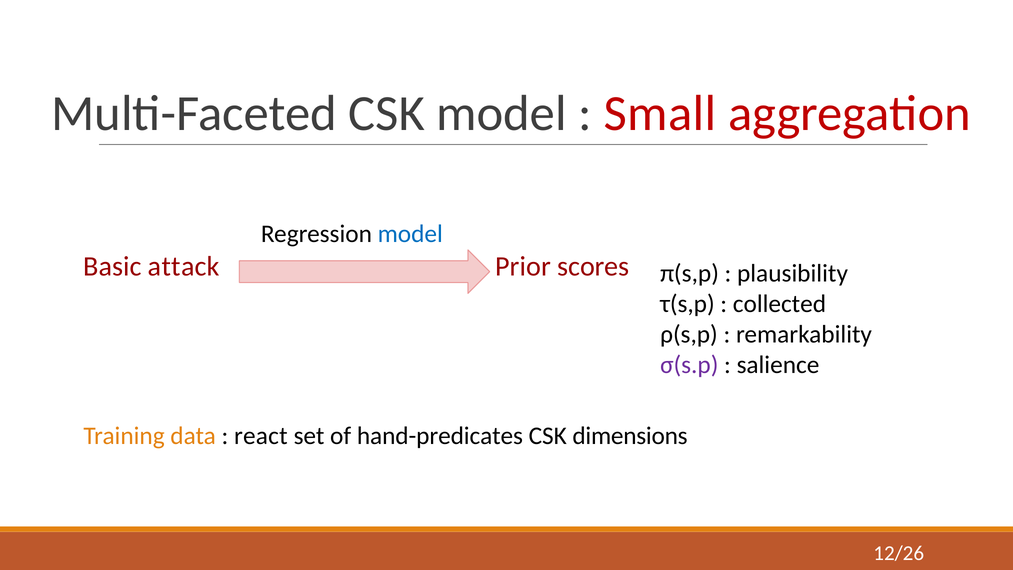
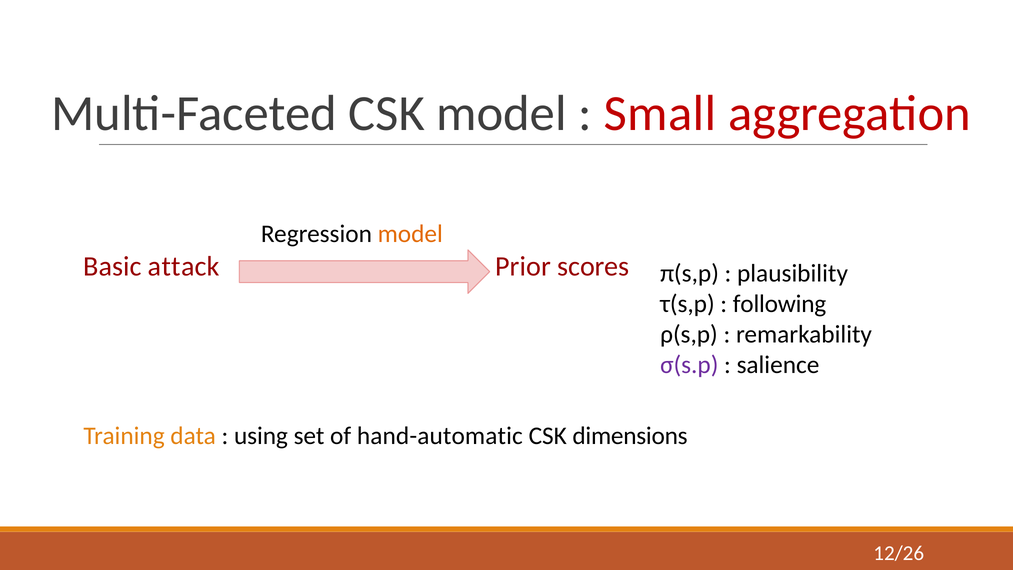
model colour: blue -> orange (410, 234)
collected: collected -> following (780, 304)
react: react -> using (261, 436)
hand-predicates: hand-predicates -> hand-automatic (440, 436)
